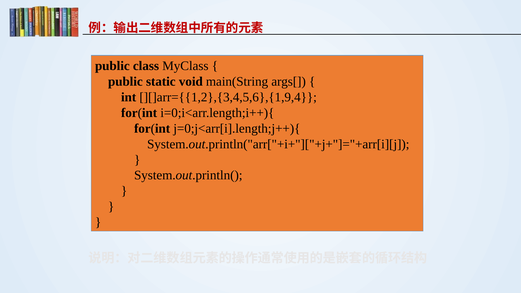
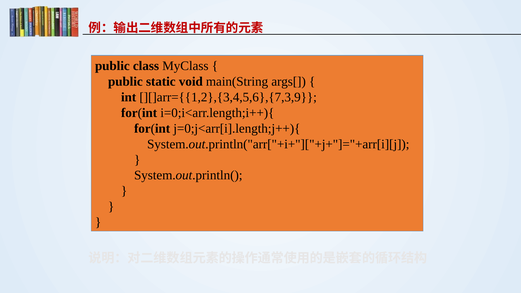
][]arr={{1,2},{3,4,5,6},{1,9,4: ][]arr={{1,2},{3,4,5,6},{1,9,4 -> ][]arr={{1,2},{3,4,5,6},{7,3,9 (228, 97)
